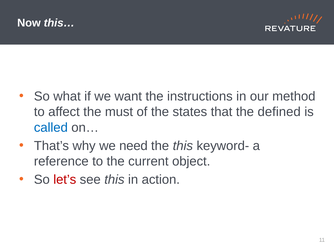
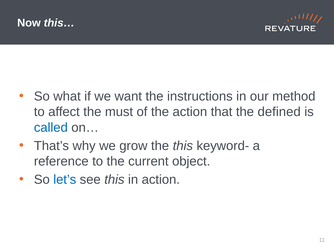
the states: states -> action (190, 112)
need: need -> grow (133, 145)
let’s colour: red -> blue (65, 179)
